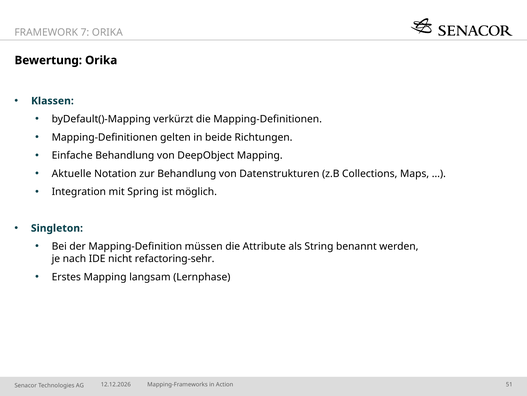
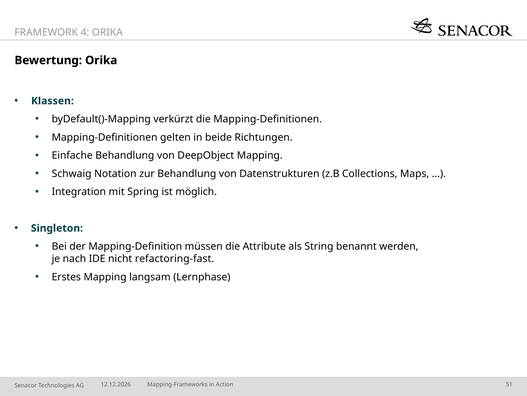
7: 7 -> 4 (85, 32)
Aktuelle: Aktuelle -> Schwaig (72, 173)
refactoring-sehr: refactoring-sehr -> refactoring-fast (175, 258)
